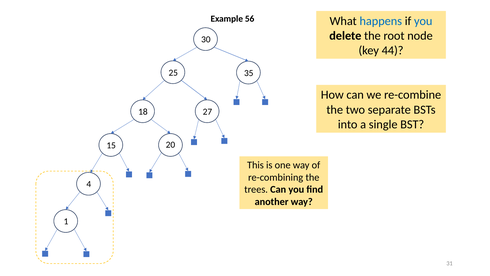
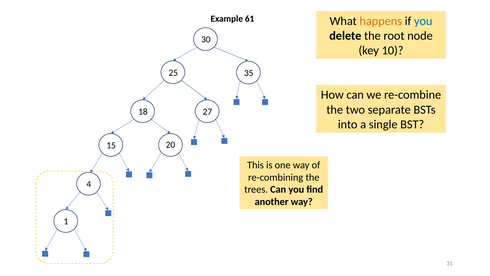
56: 56 -> 61 (250, 19)
happens colour: blue -> orange (381, 21)
44: 44 -> 10 (393, 50)
